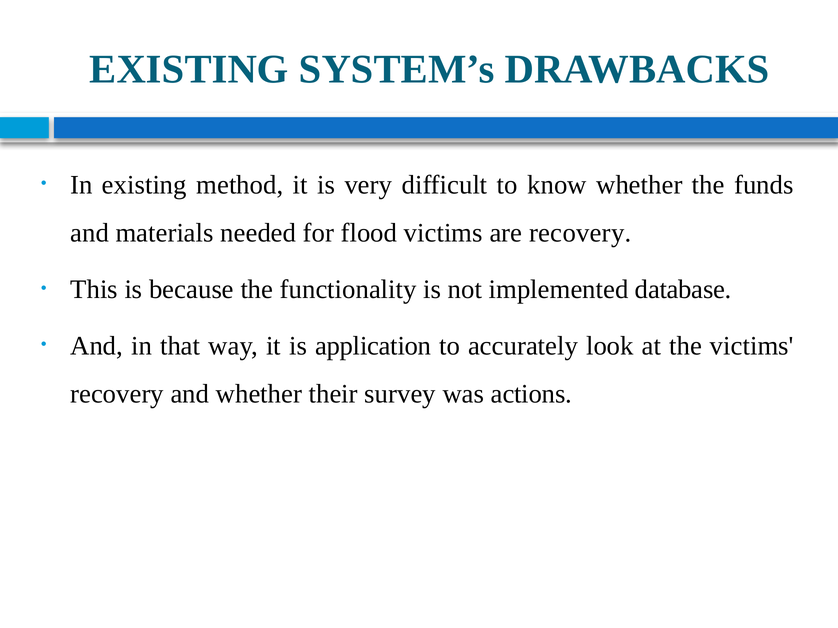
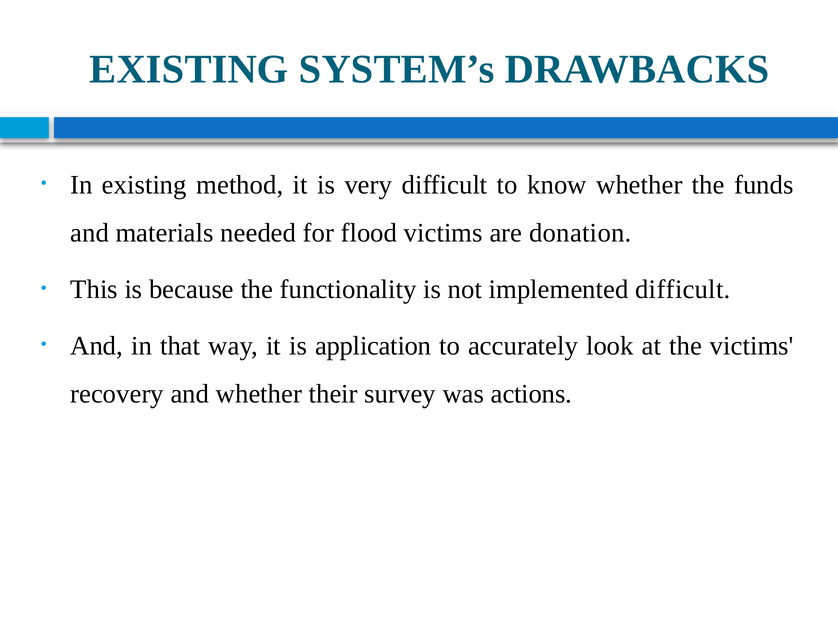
are recovery: recovery -> donation (580, 233)
implemented database: database -> difficult (683, 290)
